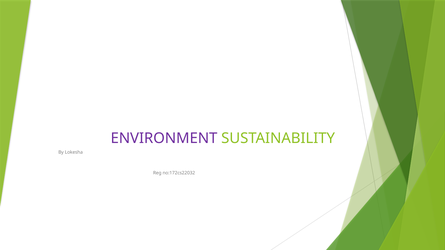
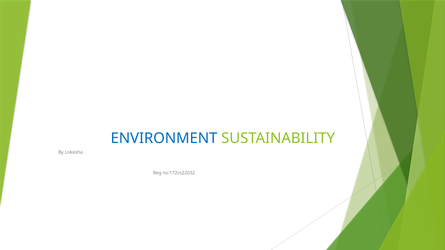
ENVIRONMENT colour: purple -> blue (164, 138)
